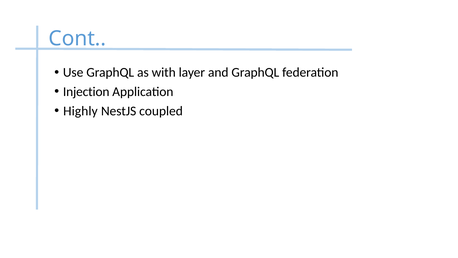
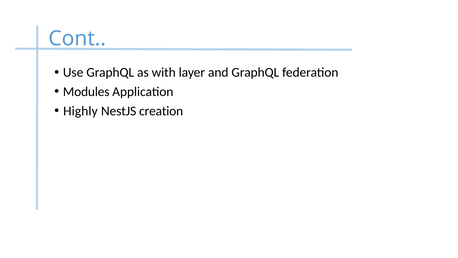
Injection: Injection -> Modules (86, 92)
coupled: coupled -> creation (161, 111)
